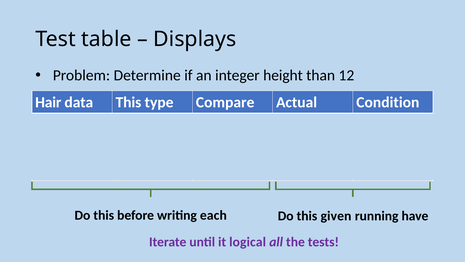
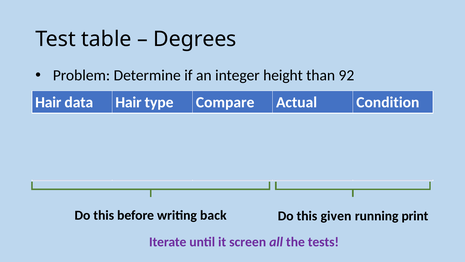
Displays: Displays -> Degrees (195, 39)
12: 12 -> 92 (346, 75)
data This: This -> Hair (129, 102)
each: each -> back (213, 215)
have: have -> print (415, 216)
logical: logical -> screen (248, 241)
